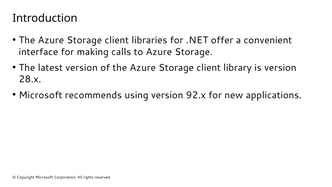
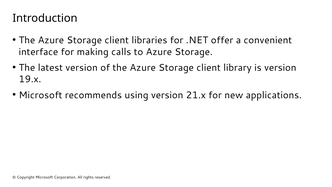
28.x: 28.x -> 19.x (30, 79)
92.x: 92.x -> 21.x (196, 95)
